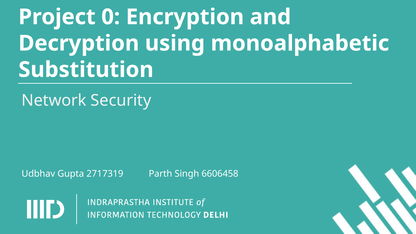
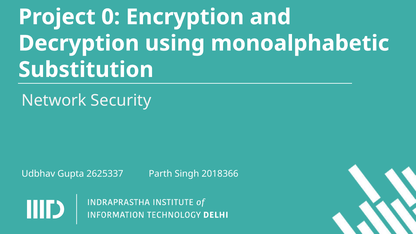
2717319: 2717319 -> 2625337 (105, 174)
6606458: 6606458 -> 2018366 (220, 174)
